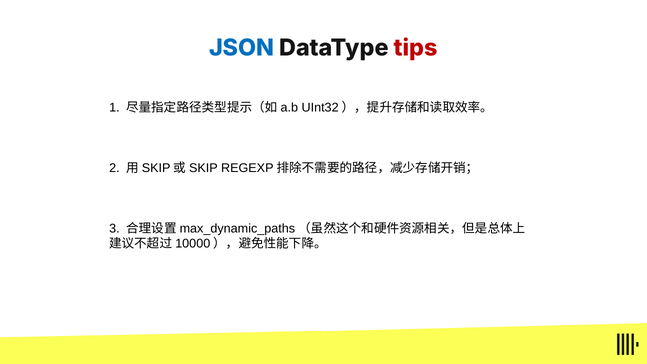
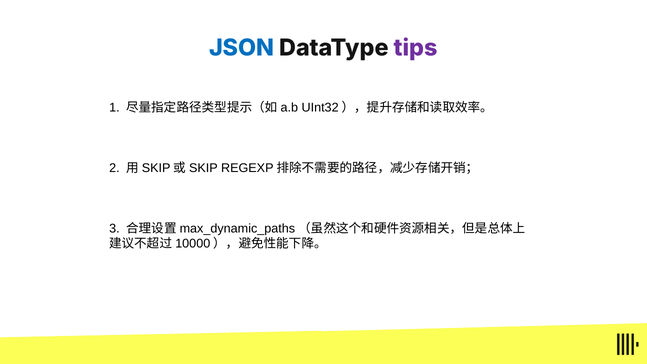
tips colour: red -> purple (416, 48)
